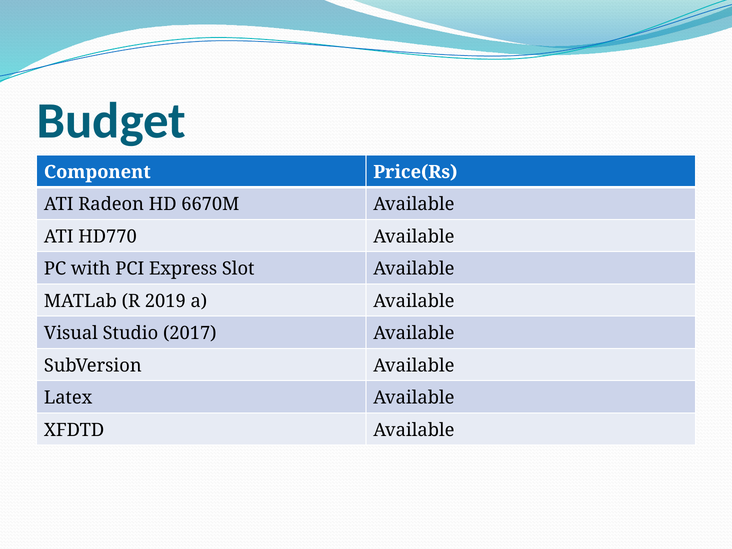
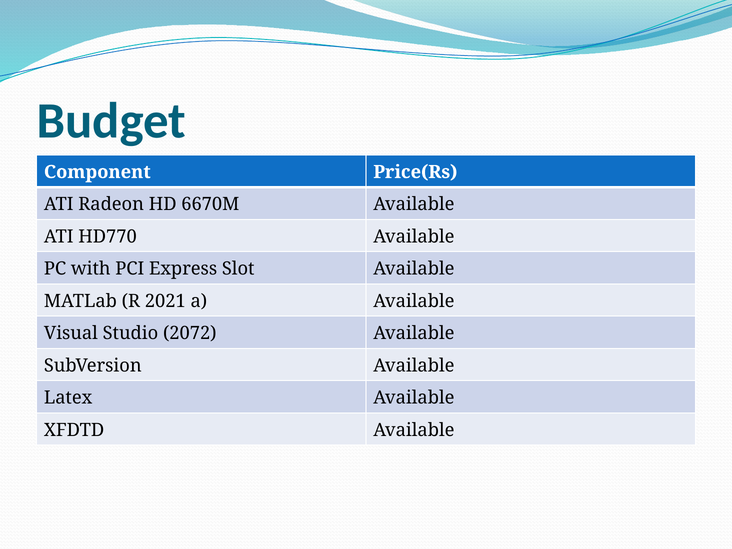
2019: 2019 -> 2021 (165, 301)
2017: 2017 -> 2072 (190, 333)
